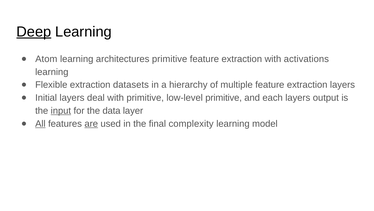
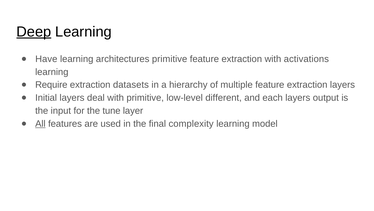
Atom: Atom -> Have (46, 59)
Flexible: Flexible -> Require (51, 85)
low-level primitive: primitive -> different (224, 98)
input underline: present -> none (61, 110)
data: data -> tune (112, 110)
are underline: present -> none (91, 123)
